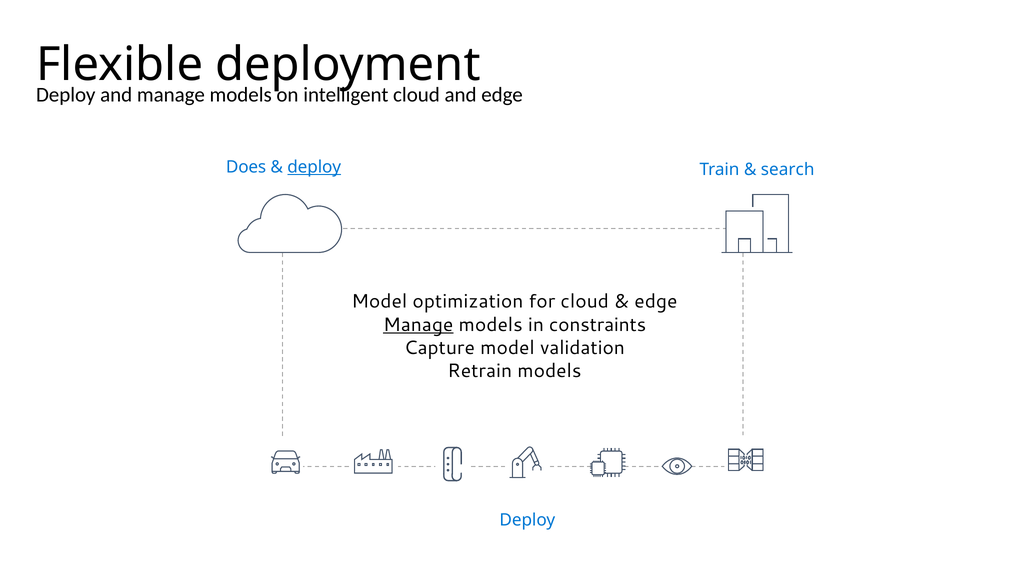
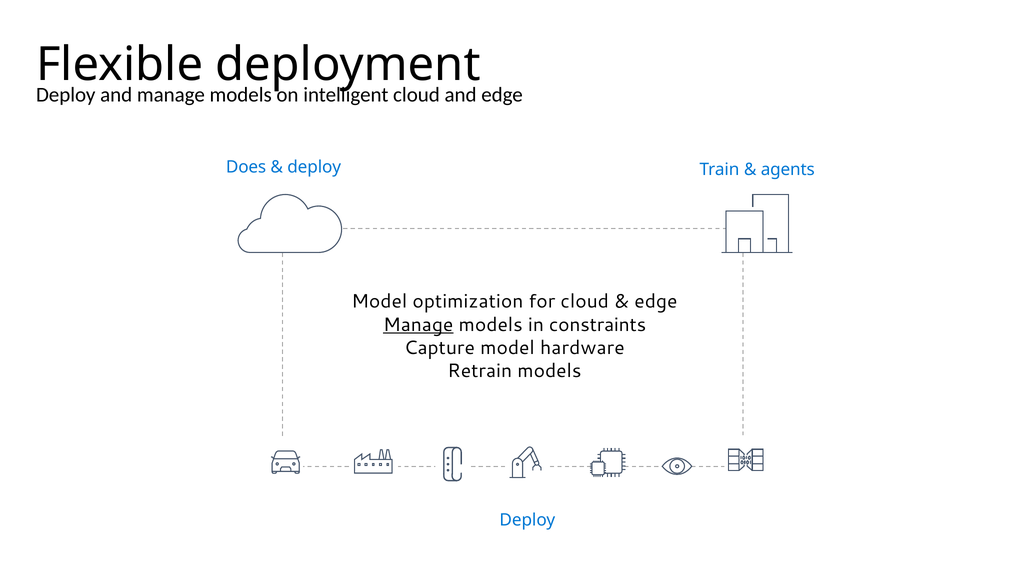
deploy underline: present -> none (314, 167)
search: search -> agents (788, 169)
validation: validation -> hardware (582, 348)
